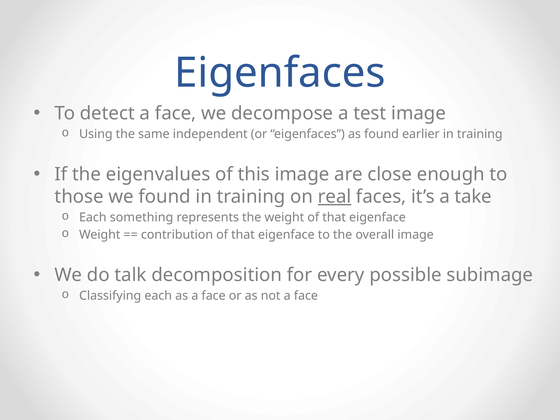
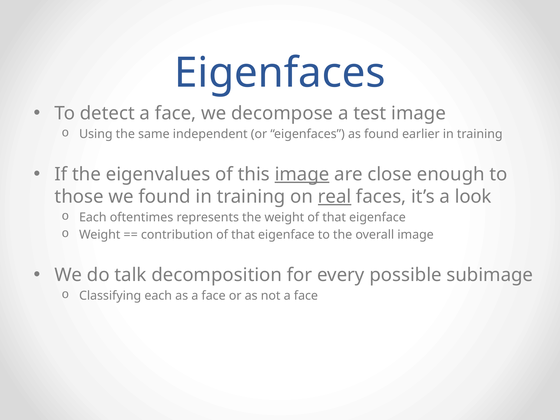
image underline: none -> present (302, 174)
take: take -> look (473, 197)
something: something -> oftentimes (142, 217)
